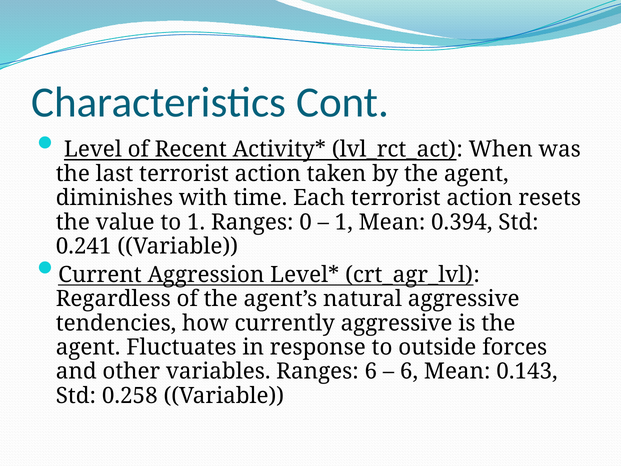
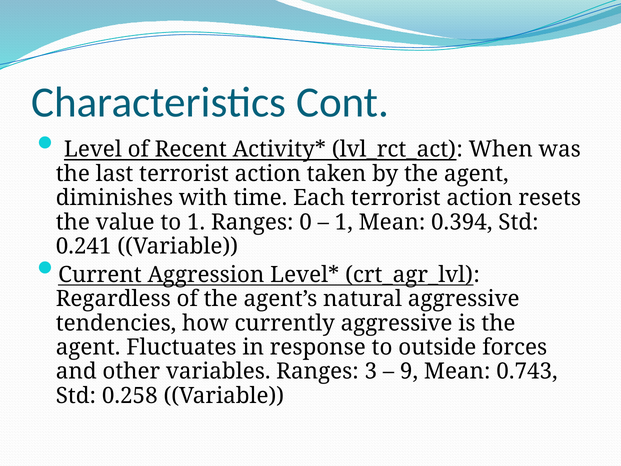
Ranges 6: 6 -> 3 (371, 371)
6: 6 -> 9 (409, 371)
0.143: 0.143 -> 0.743 (527, 371)
